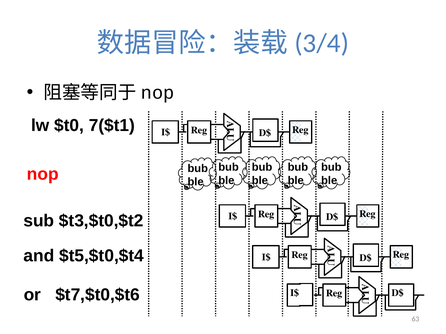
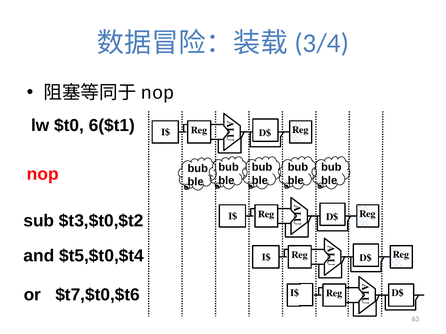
7($t1: 7($t1 -> 6($t1 (112, 125)
